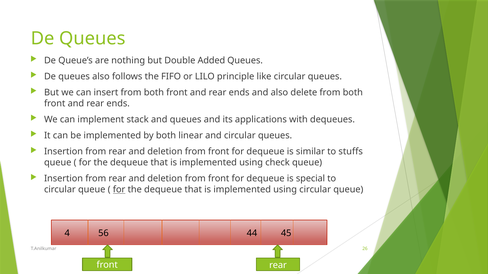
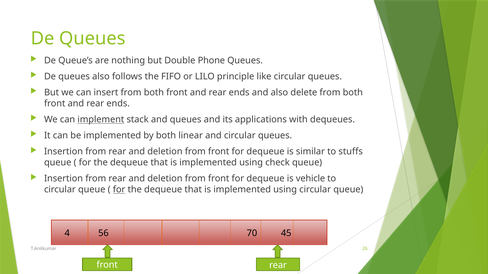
Added: Added -> Phone (211, 61)
implement underline: none -> present (101, 120)
special: special -> vehicle (310, 179)
44: 44 -> 70 (252, 233)
